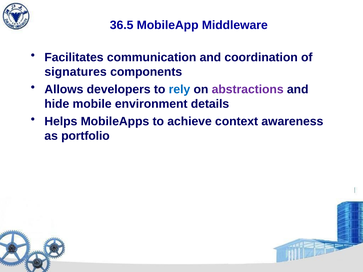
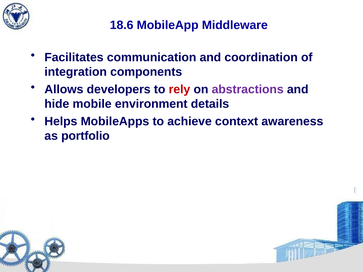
36.5: 36.5 -> 18.6 (122, 25)
signatures: signatures -> integration (76, 72)
rely colour: blue -> red (179, 90)
